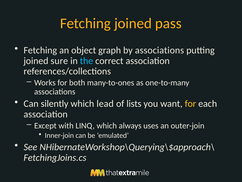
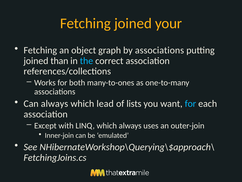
pass: pass -> your (169, 23)
sure: sure -> than (59, 61)
Can silently: silently -> always (55, 103)
for colour: yellow -> light blue (190, 103)
